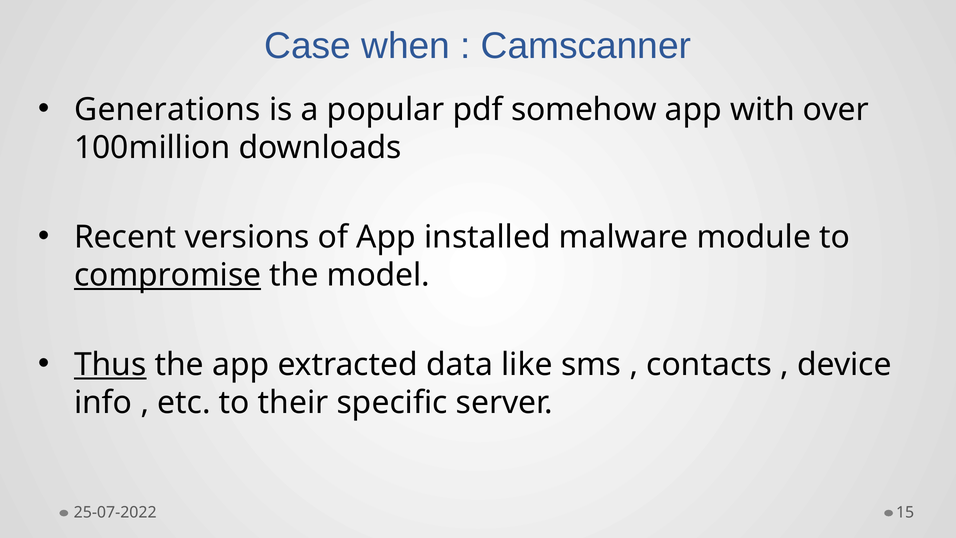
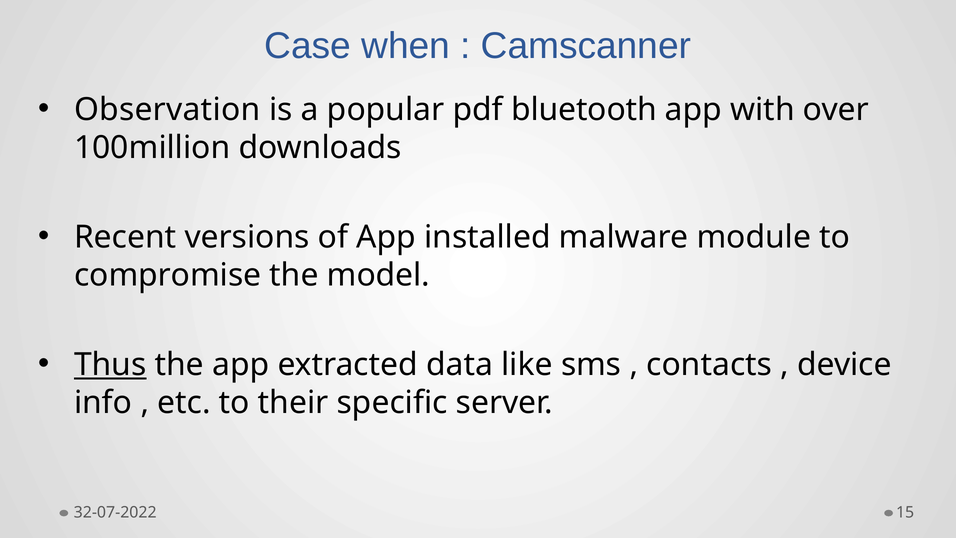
Generations: Generations -> Observation (167, 110)
somehow: somehow -> bluetooth (584, 110)
compromise underline: present -> none (168, 275)
25-07-2022: 25-07-2022 -> 32-07-2022 (115, 512)
